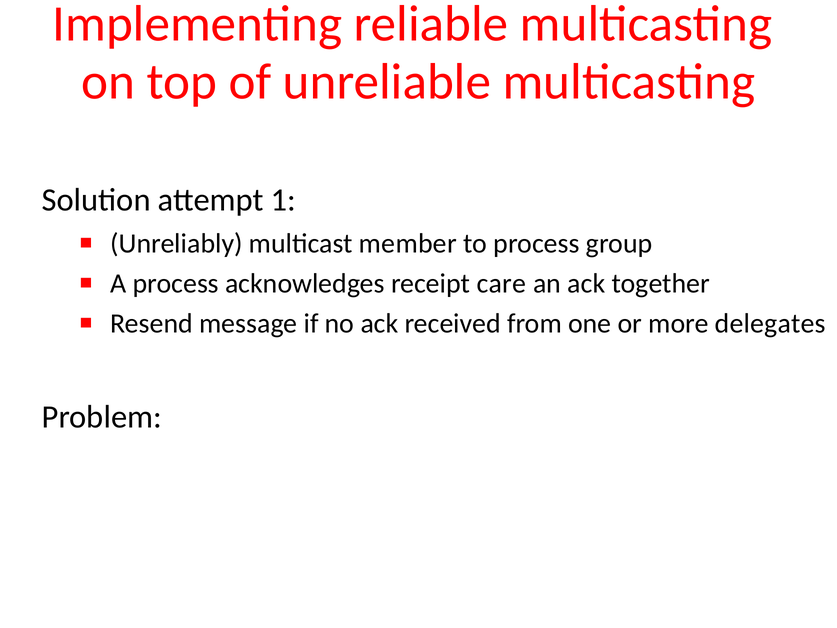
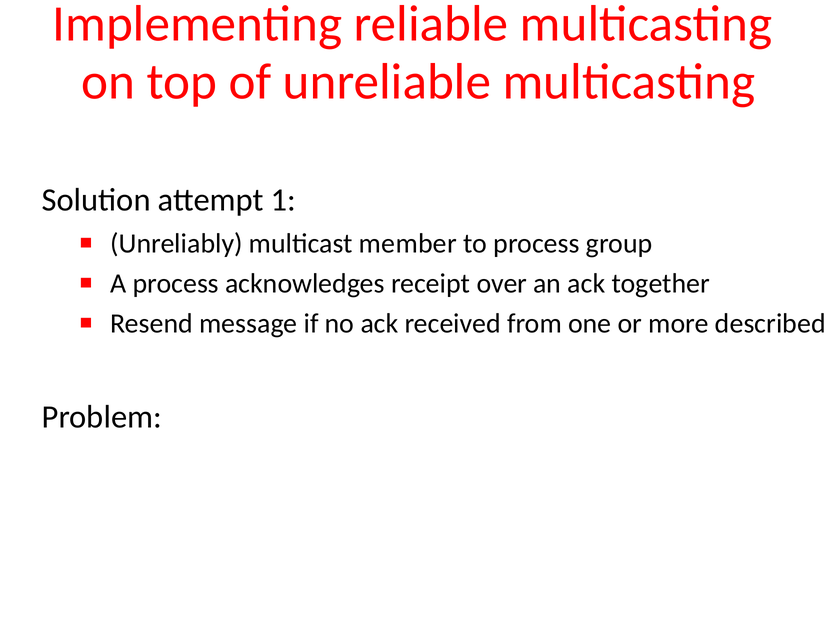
care: care -> over (502, 283)
delegates: delegates -> described (770, 323)
